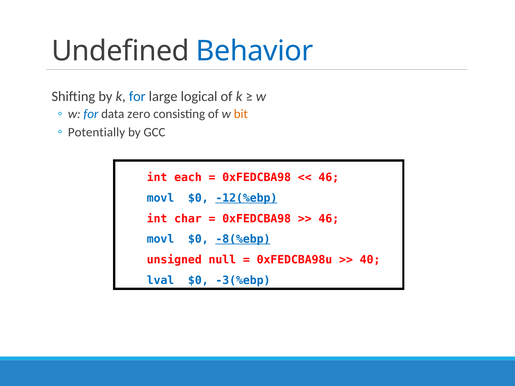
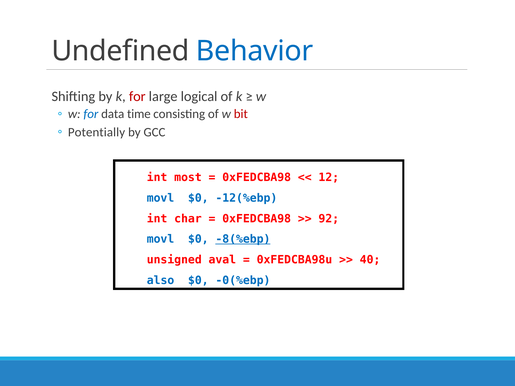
for colour: blue -> red (137, 97)
zero: zero -> time (139, 114)
bit colour: orange -> red (241, 114)
each: each -> most (188, 178)
46: 46 -> 12 (329, 178)
-12(%ebp underline: present -> none (246, 198)
46: 46 -> 92 (329, 219)
null: null -> aval (222, 260)
lval: lval -> also (161, 281)
-3(%ebp: -3(%ebp -> -0(%ebp (243, 281)
